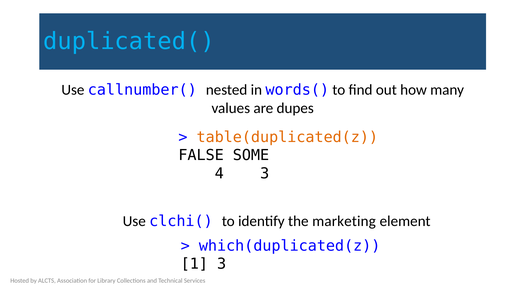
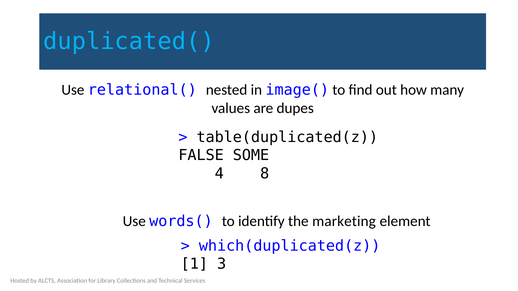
callnumber(: callnumber( -> relational( (142, 90)
words(: words( -> image( (297, 90)
table(duplicated(z colour: orange -> black (287, 137)
4 3: 3 -> 8 (265, 174)
clchi(: clchi( -> words( (181, 221)
